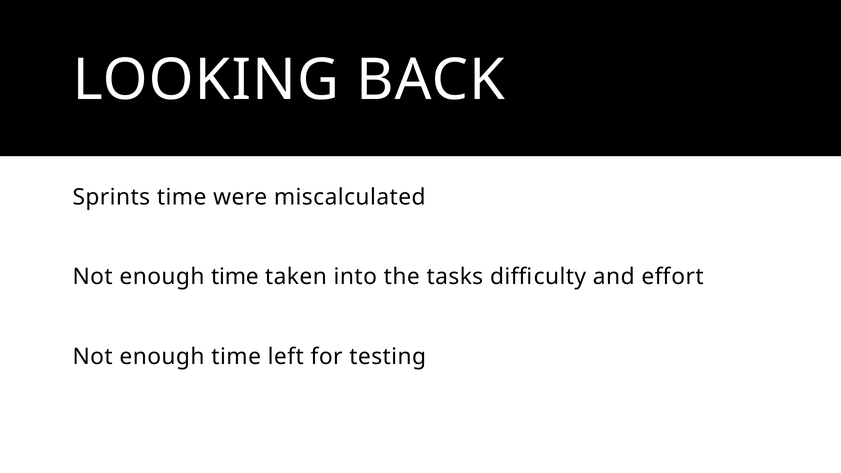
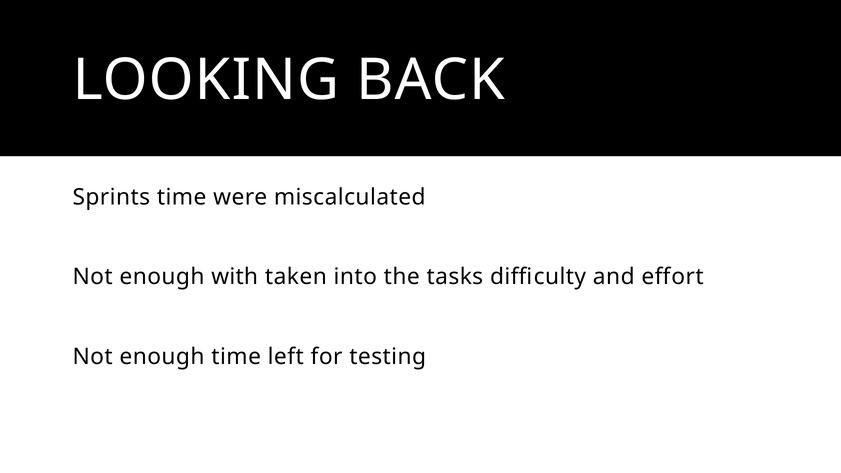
time: time -> with (235, 277)
